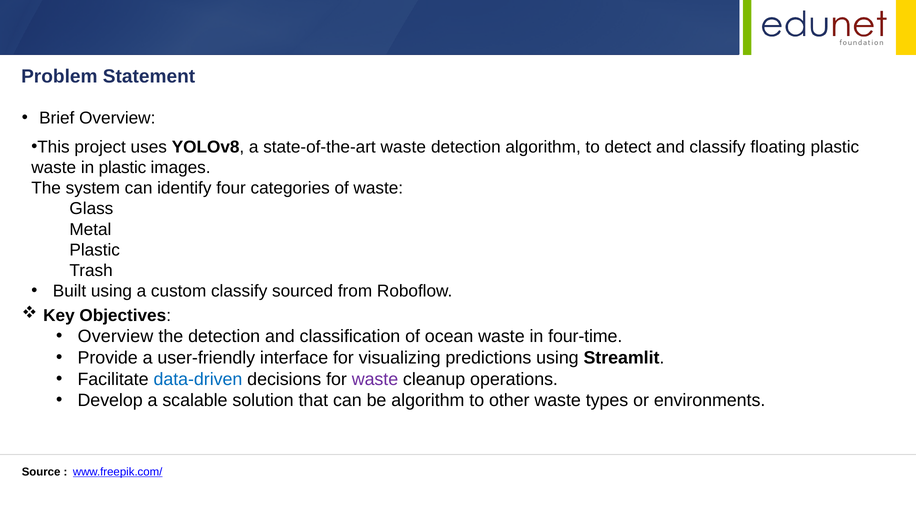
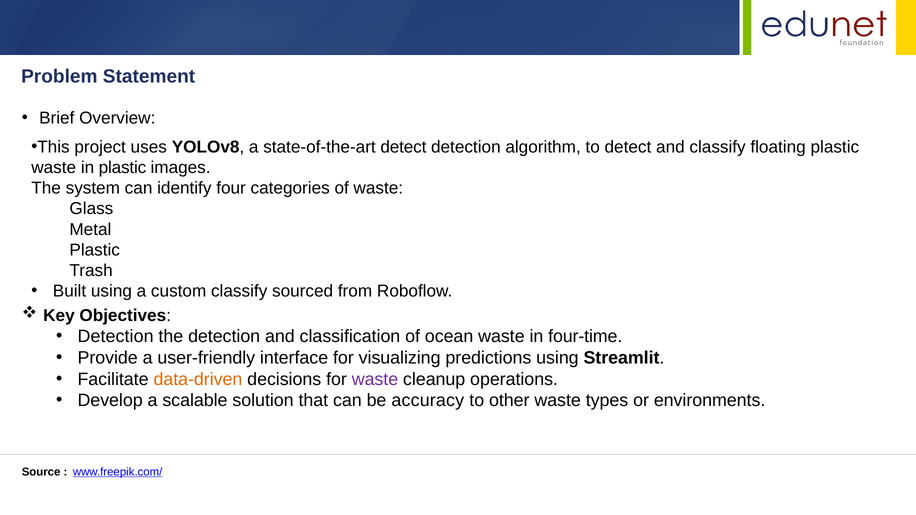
state-of-the-art waste: waste -> detect (403, 147)
Overview: Overview -> Detection (116, 337)
data-driven colour: blue -> orange (198, 379)
be algorithm: algorithm -> accuracy (428, 401)
